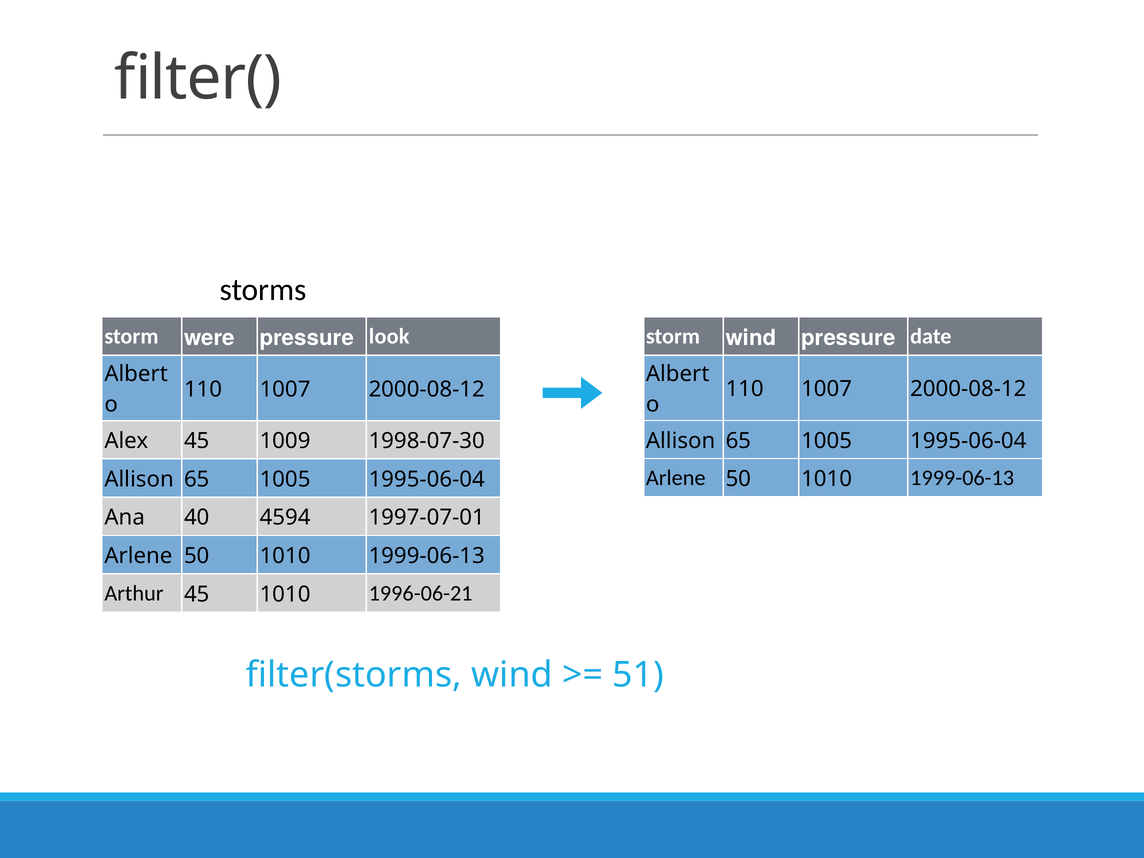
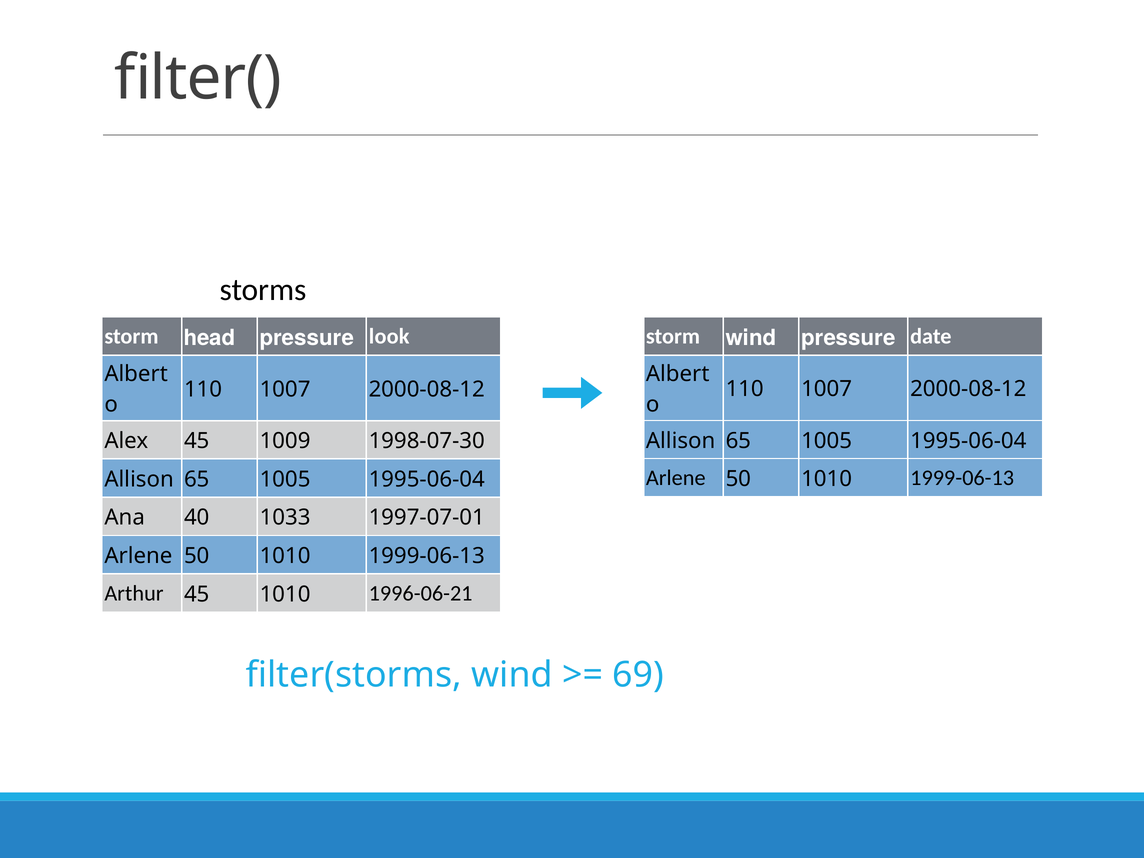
were: were -> head (210, 338)
4594: 4594 -> 1033 (285, 518)
51: 51 -> 69 (638, 675)
